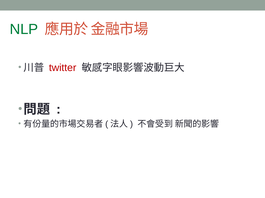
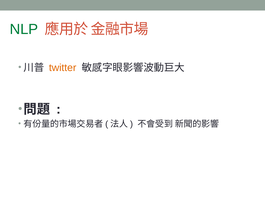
twitter colour: red -> orange (63, 68)
